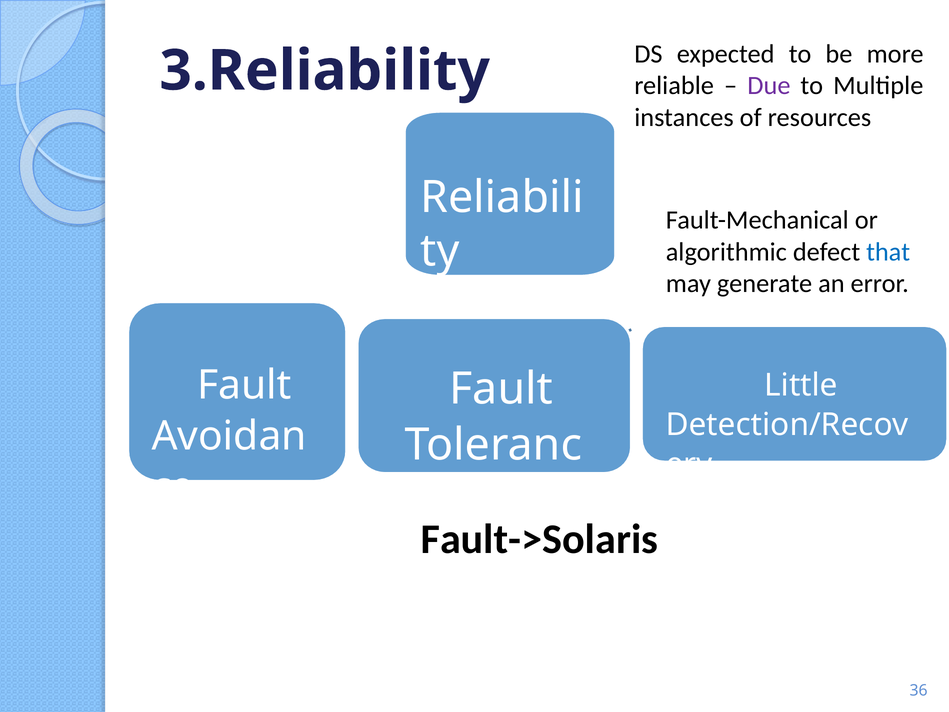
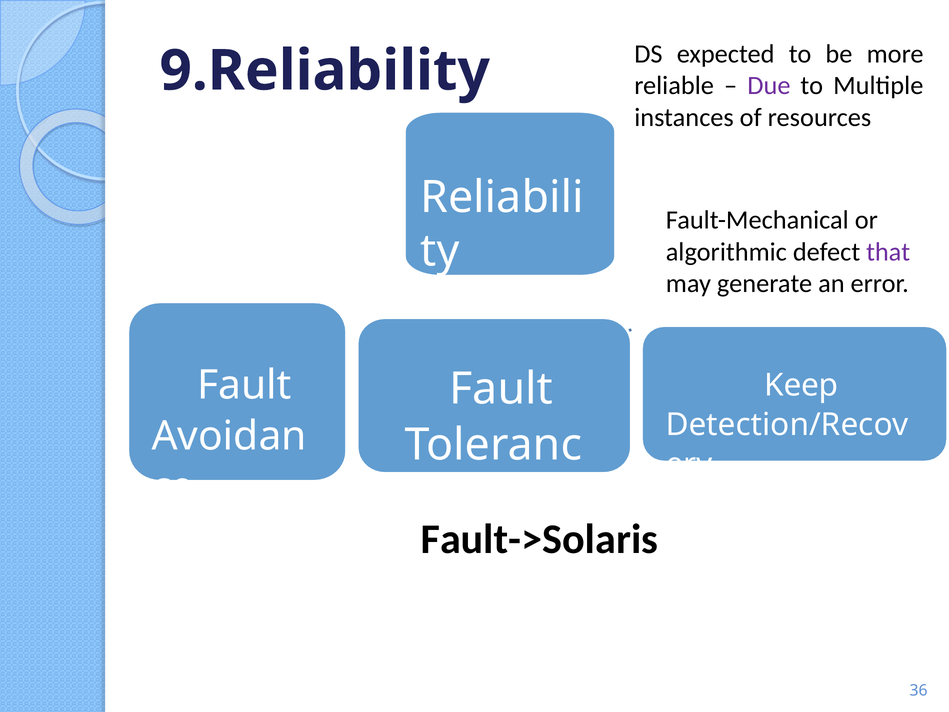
3.Reliability: 3.Reliability -> 9.Reliability (325, 71)
that colour: blue -> purple (888, 252)
Little: Little -> Keep (801, 385)
